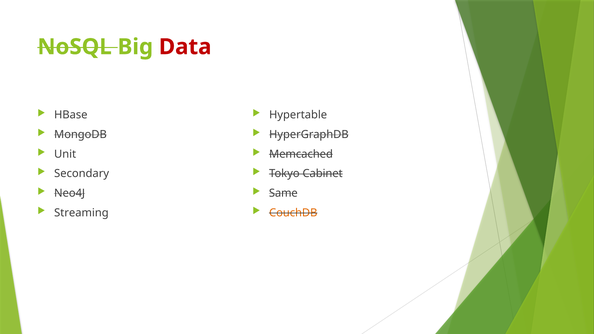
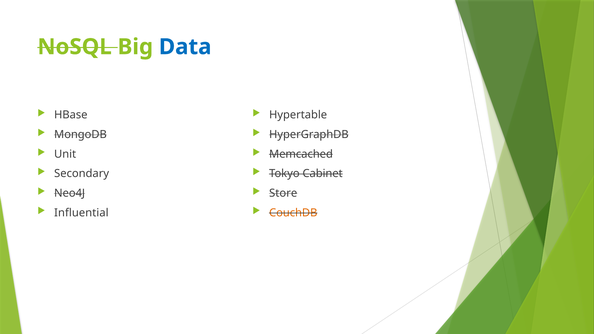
Data colour: red -> blue (185, 47)
Same: Same -> Store (283, 193)
Streaming: Streaming -> Influential (81, 213)
